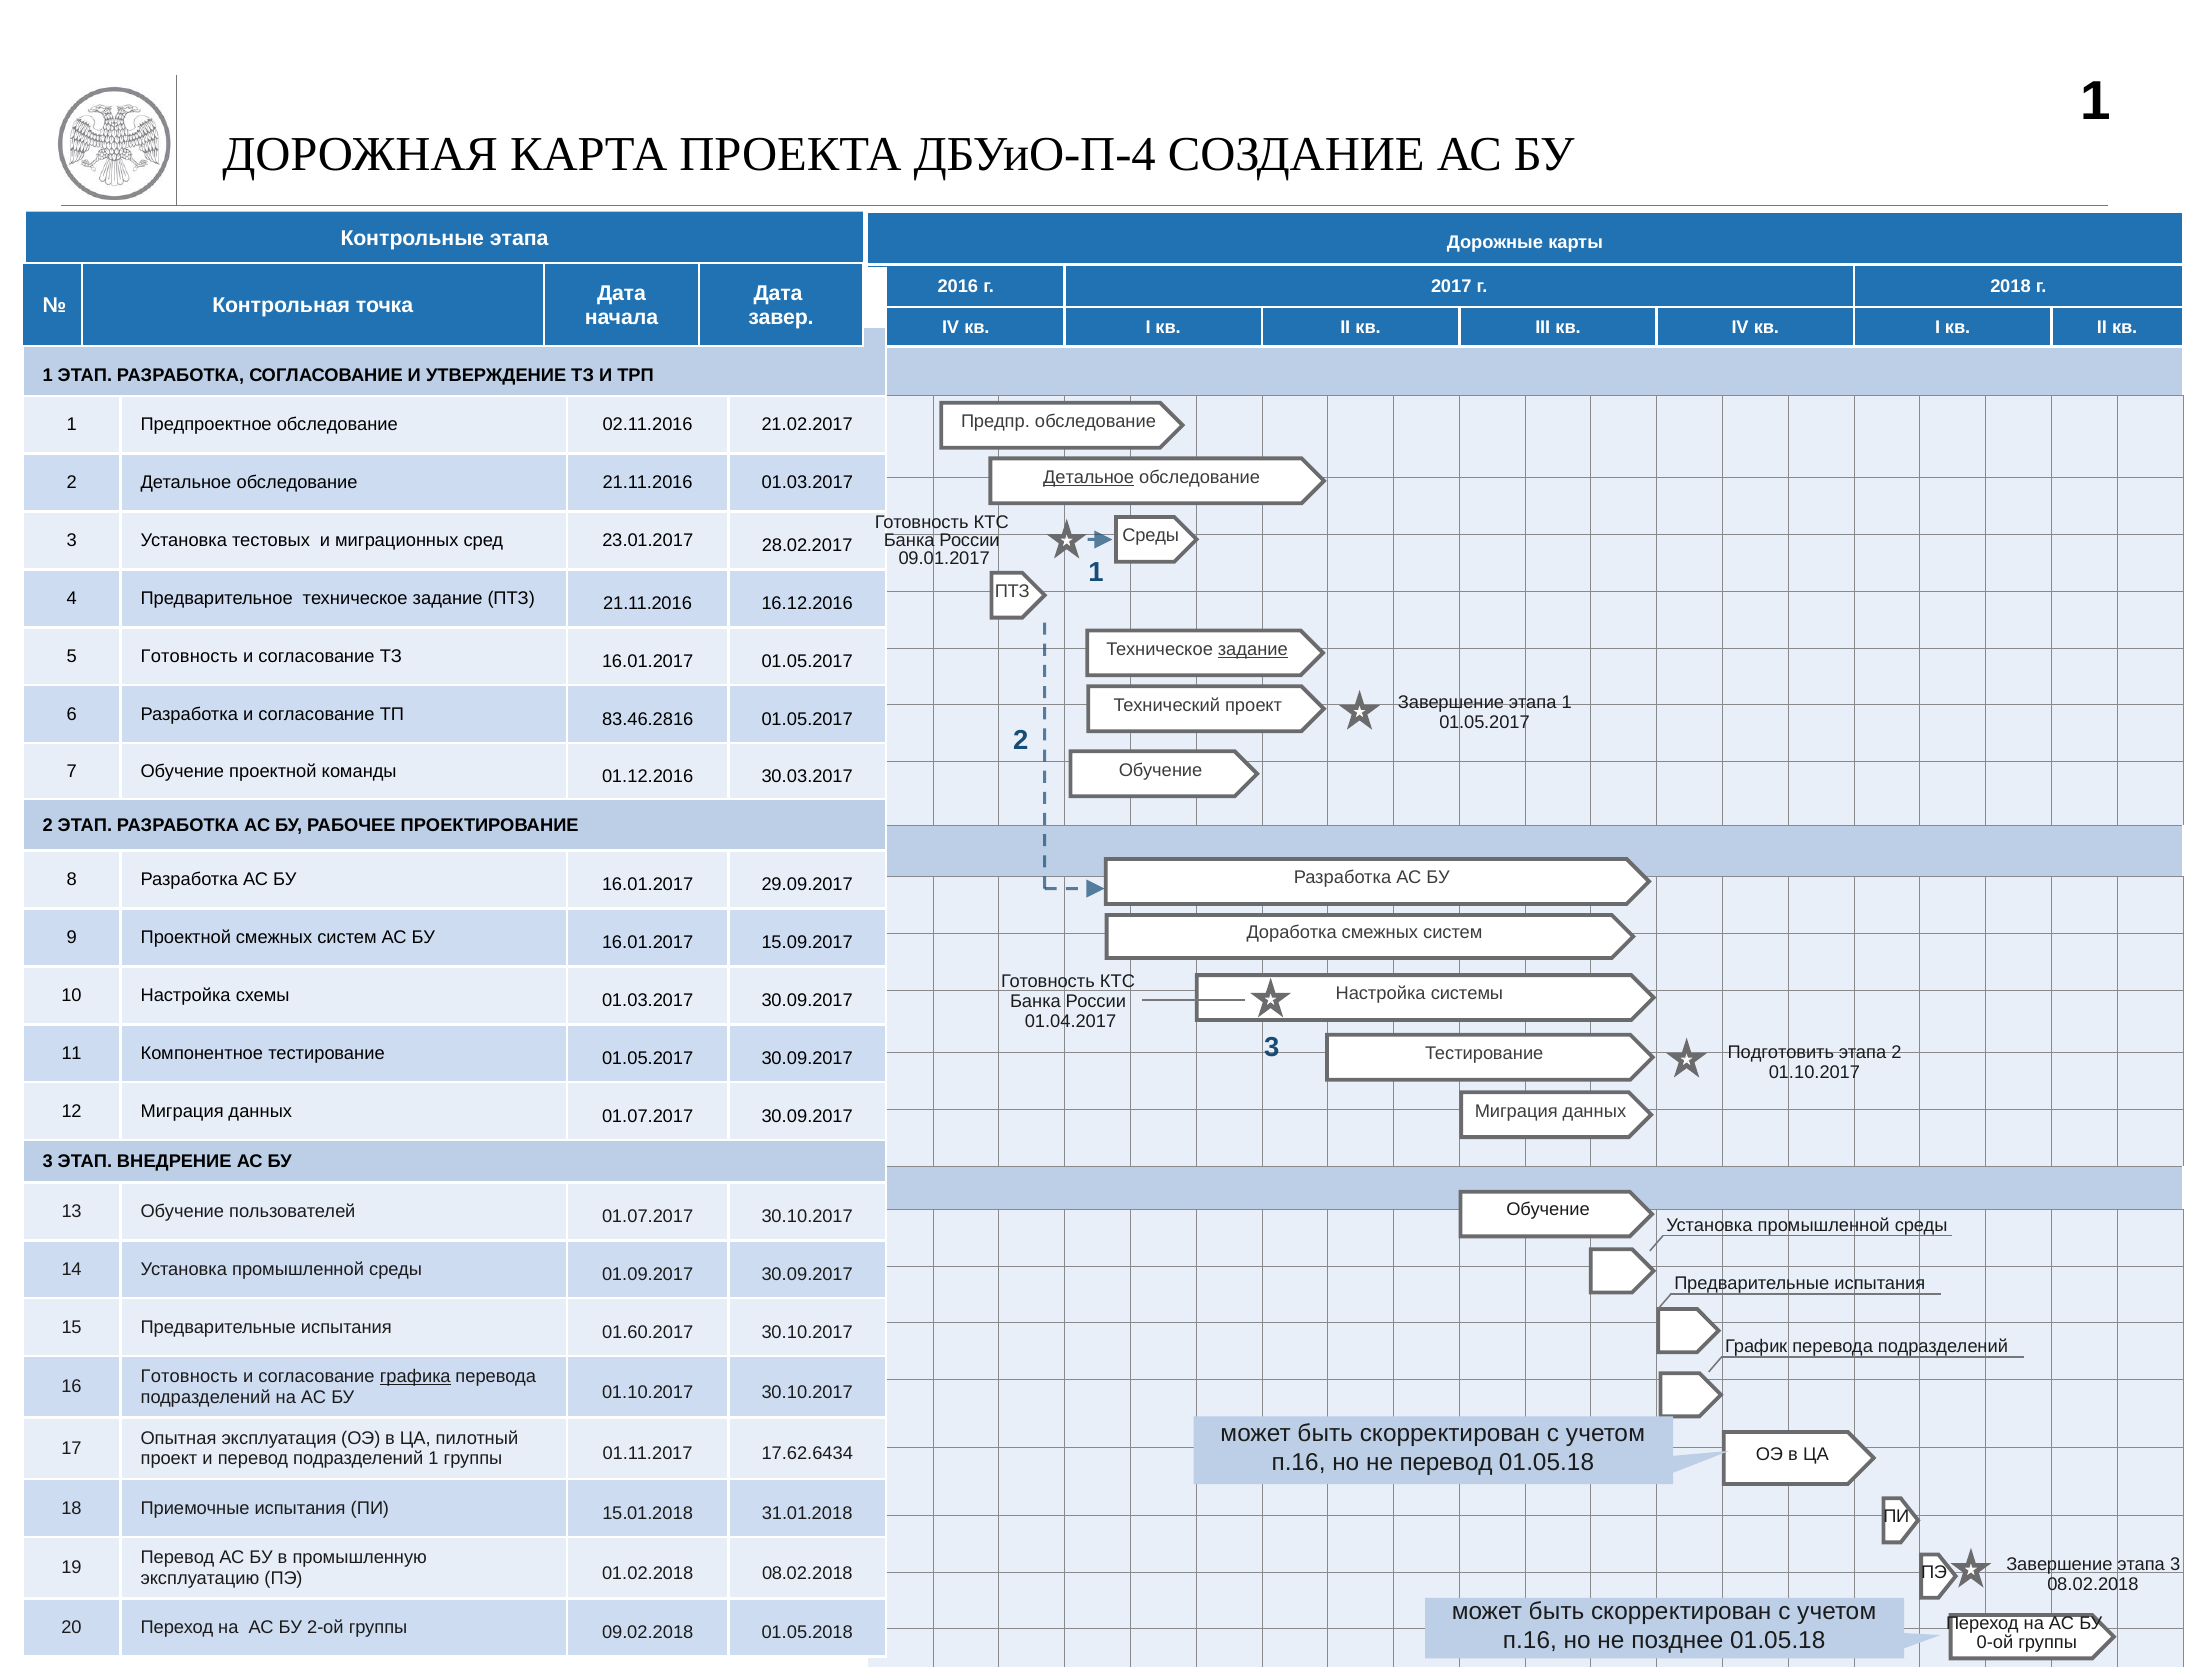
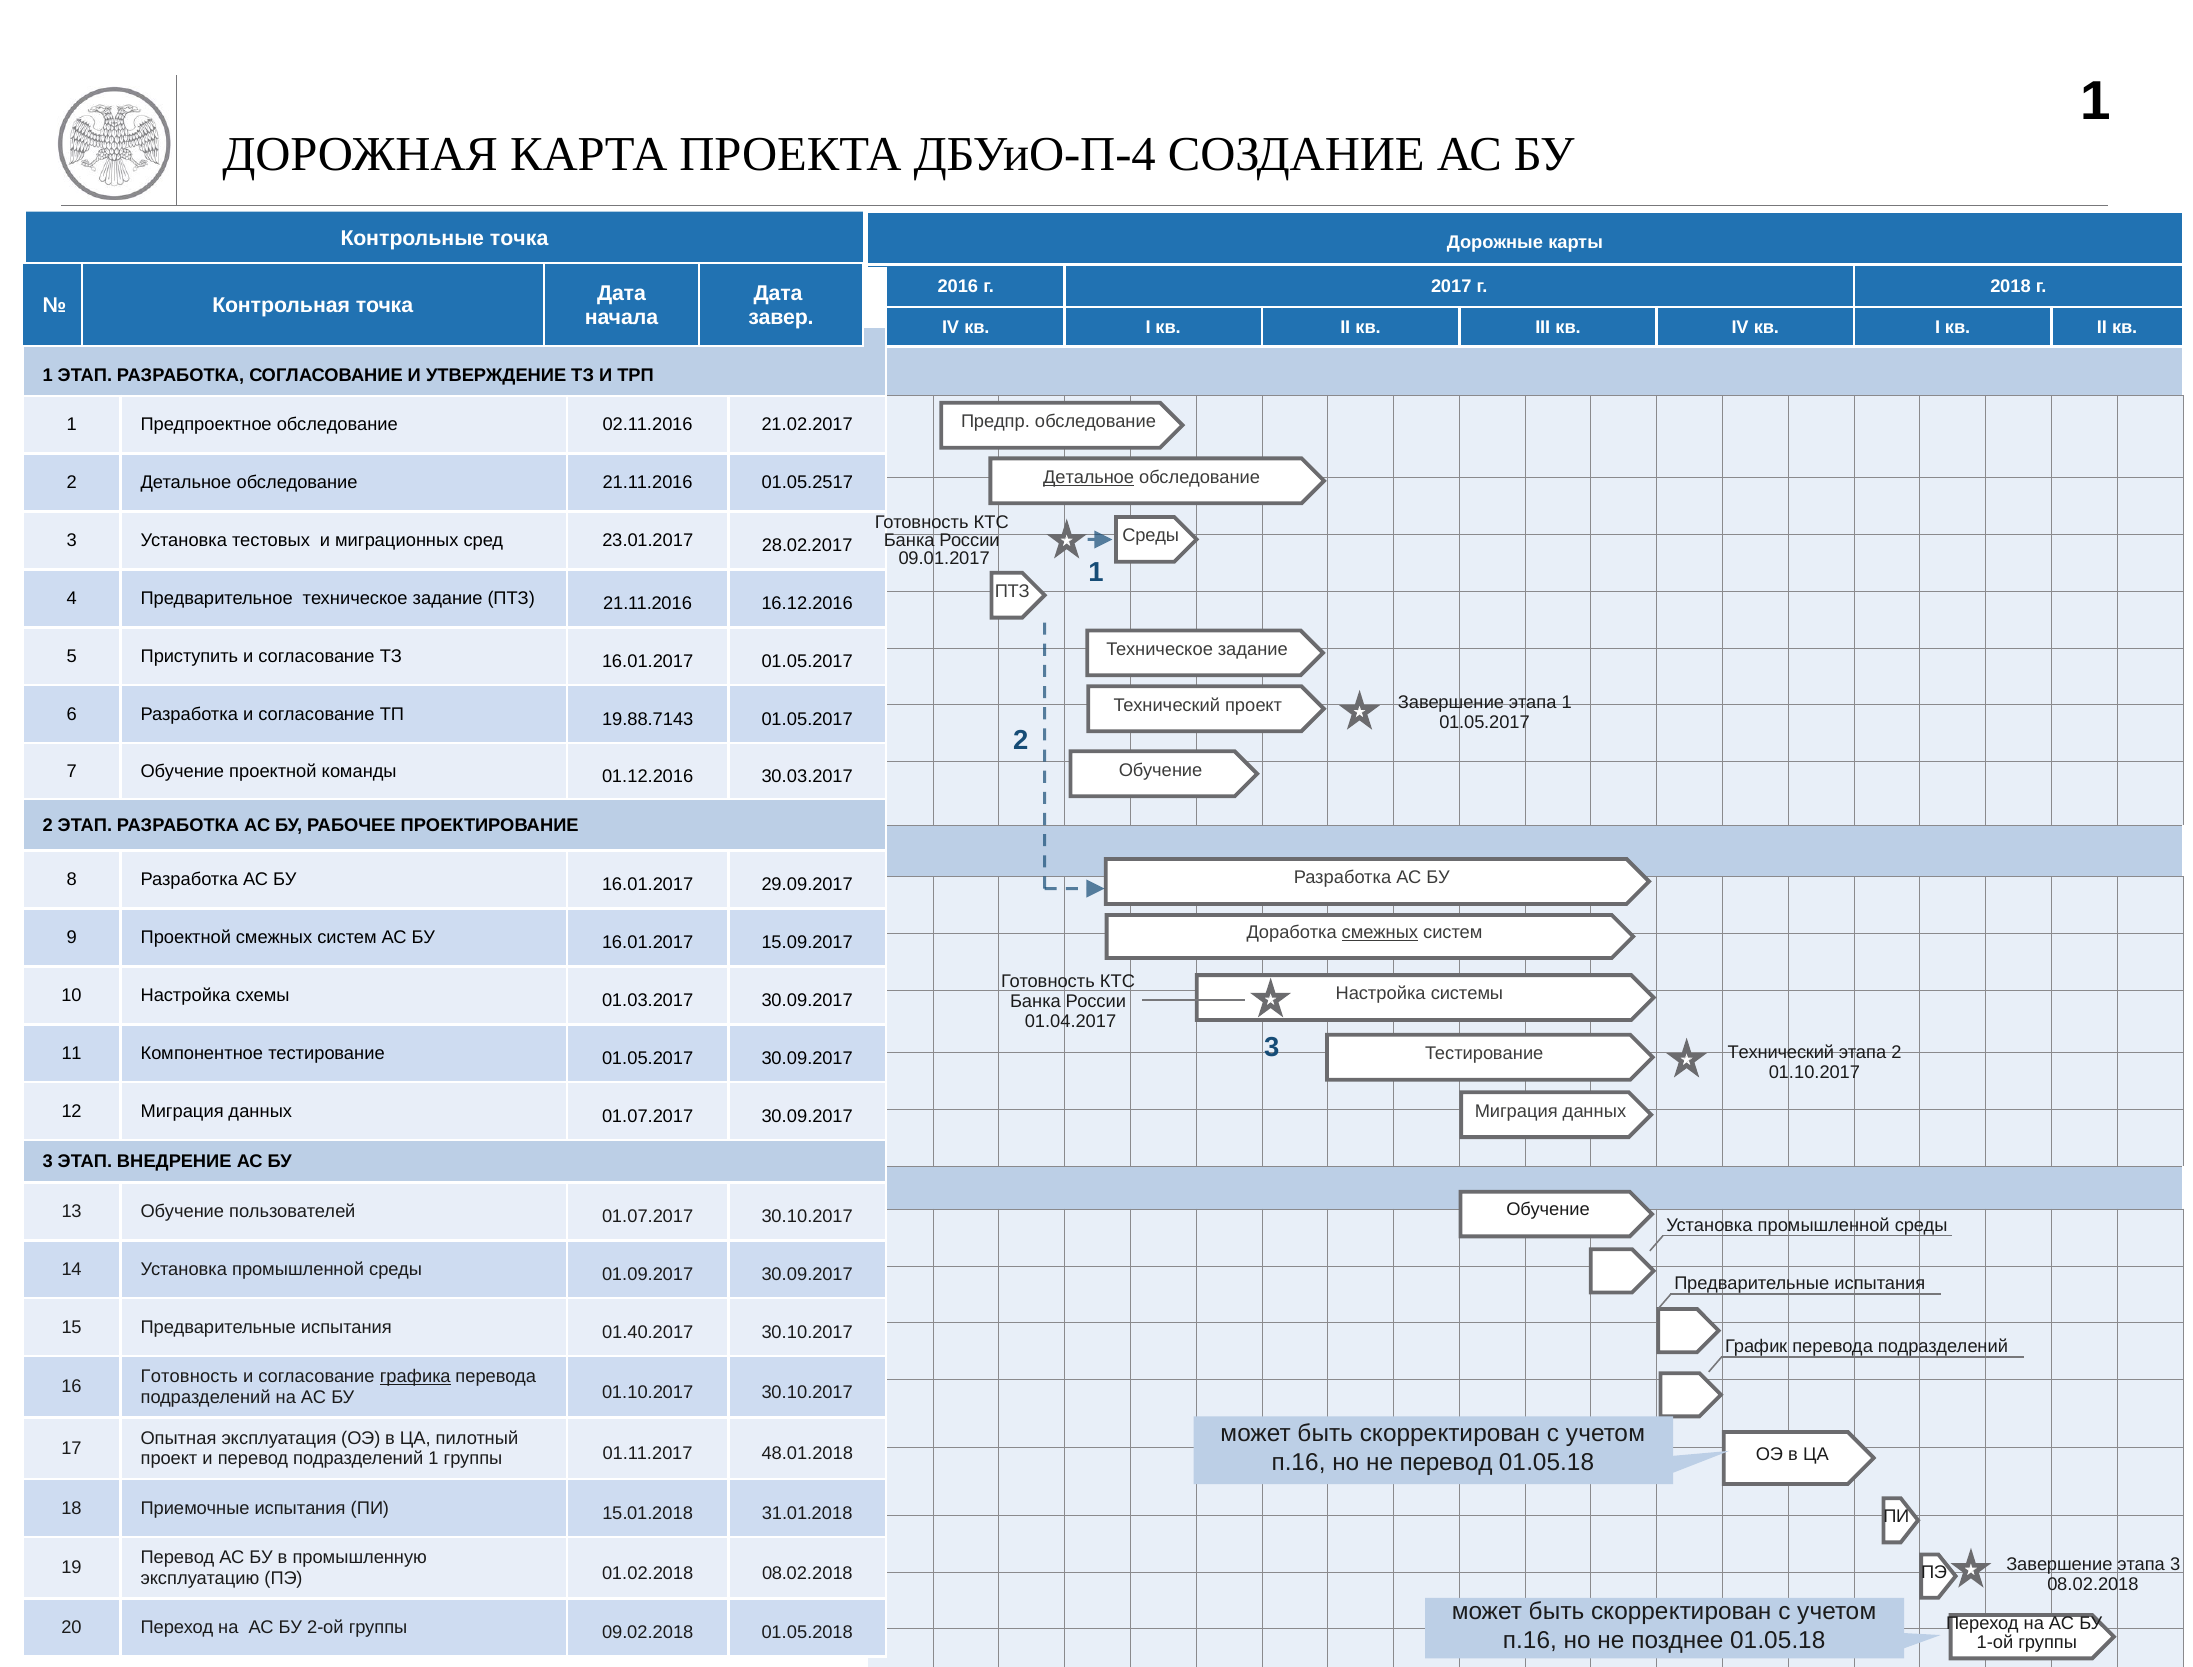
Контрольные этапа: этапа -> точка (519, 239)
21.11.2016 01.03.2017: 01.03.2017 -> 01.05.2517 (807, 483)
задание underline: present -> none (1253, 649)
5 Готовность: Готовность -> Приступить (189, 656)
83.46.2816: 83.46.2816 -> 19.88.7143 (648, 719)
смежных underline: none -> present (1380, 933)
Подготовить: Подготовить -> Технический (1781, 1052)
01.60.2017: 01.60.2017 -> 01.40.2017 (648, 1332)
17.62.6434: 17.62.6434 -> 48.01.2018 (807, 1453)
0-ой: 0-ой -> 1-ой (1995, 1642)
